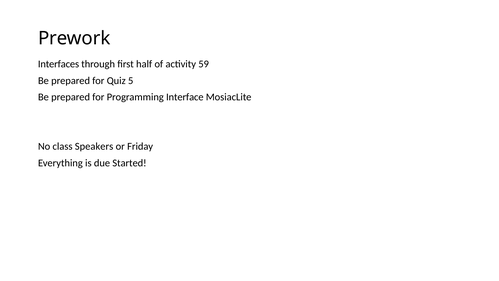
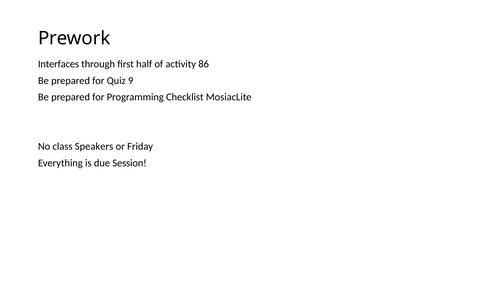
59: 59 -> 86 (204, 64)
5: 5 -> 9 (131, 81)
Interface: Interface -> Checklist (185, 97)
Started: Started -> Session (129, 163)
